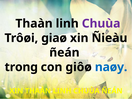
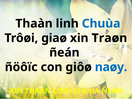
Chuùa colour: purple -> blue (101, 24)
Ñieàu: Ñieàu -> Traøn (109, 38)
trong: trong -> ñöôïc (21, 67)
